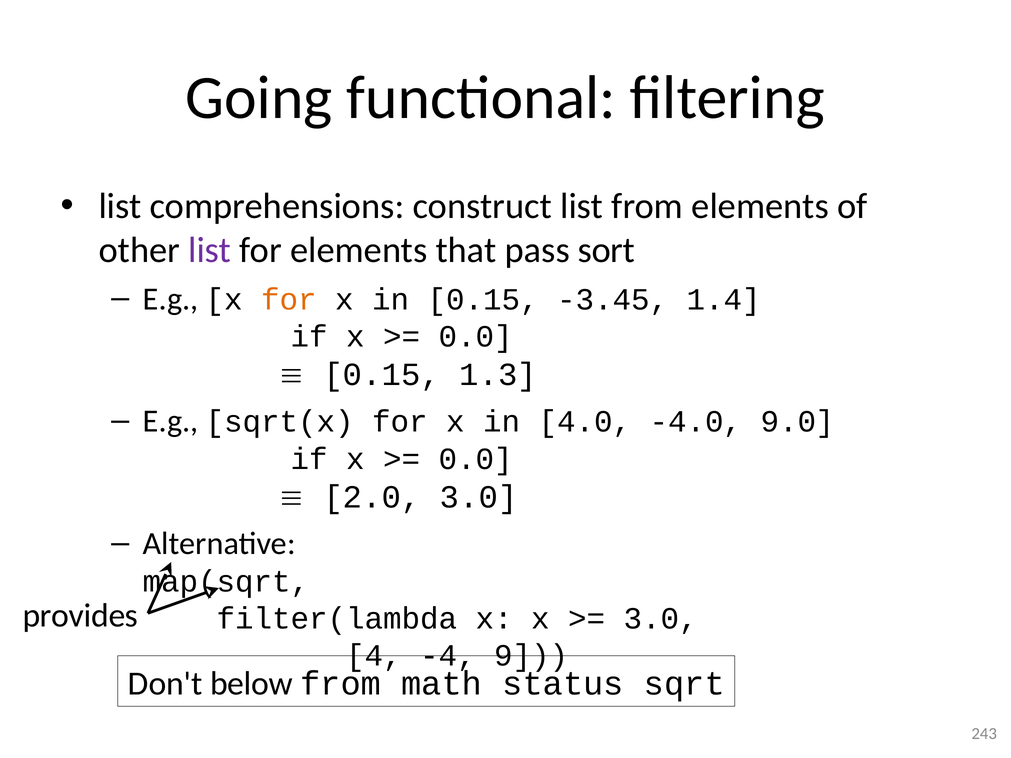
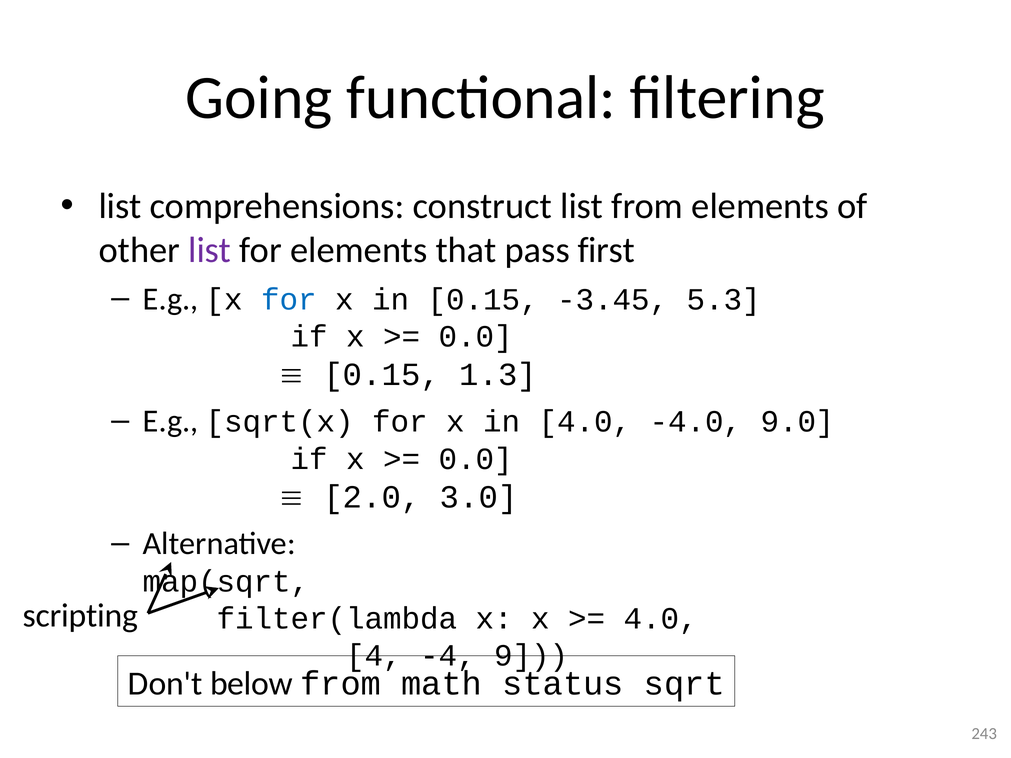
sort: sort -> first (606, 250)
for colour: orange -> blue (289, 300)
1.4: 1.4 -> 5.3 (724, 300)
provides: provides -> scripting (80, 616)
3.0: 3.0 -> 4.0 (661, 619)
